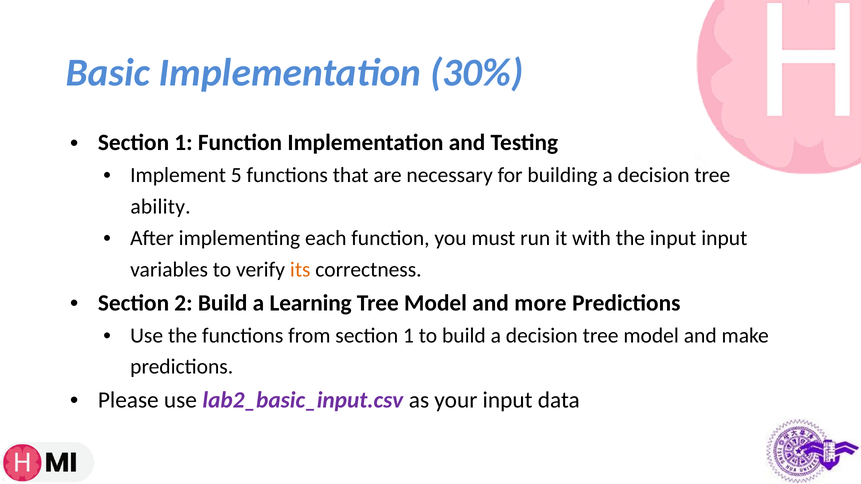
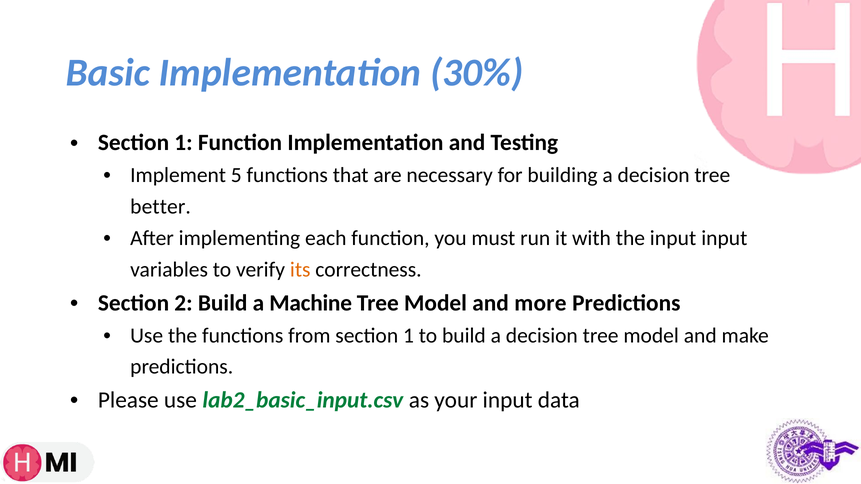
ability: ability -> better (161, 207)
Learning: Learning -> Machine (311, 303)
lab2_basic_input.csv colour: purple -> green (303, 400)
